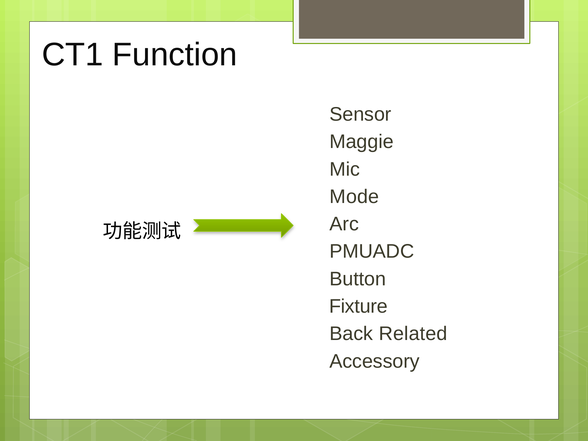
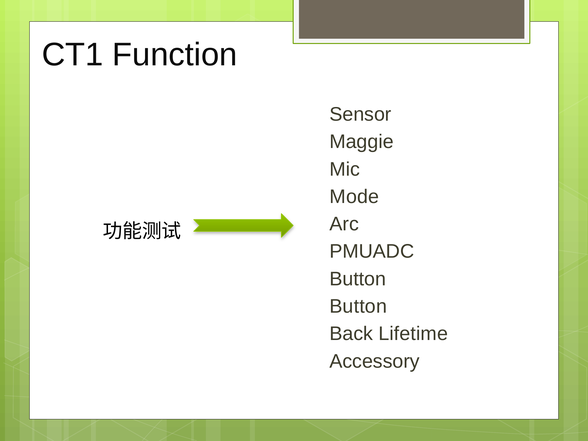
Fixture: Fixture -> Button (358, 306)
Related: Related -> Lifetime (413, 334)
